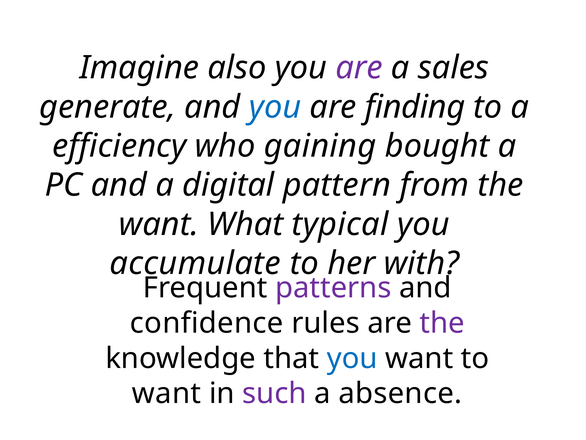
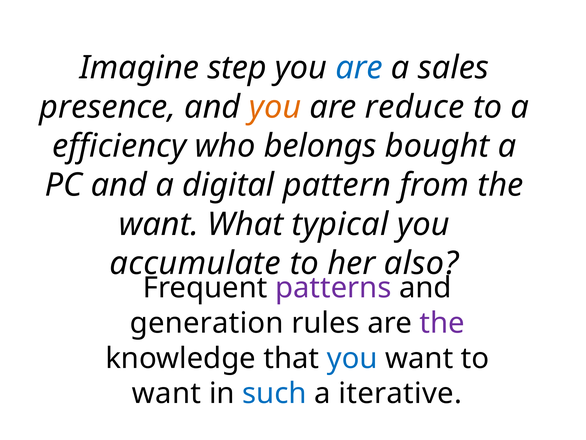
also: also -> step (237, 68)
are colour: purple -> blue (359, 68)
generate: generate -> presence (108, 107)
you colour: blue -> orange (275, 107)
finding: finding -> reduce (415, 107)
gaining: gaining -> belongs (320, 146)
with: with -> also (421, 263)
confidence: confidence -> generation (207, 323)
such colour: purple -> blue (274, 393)
absence: absence -> iterative (400, 393)
